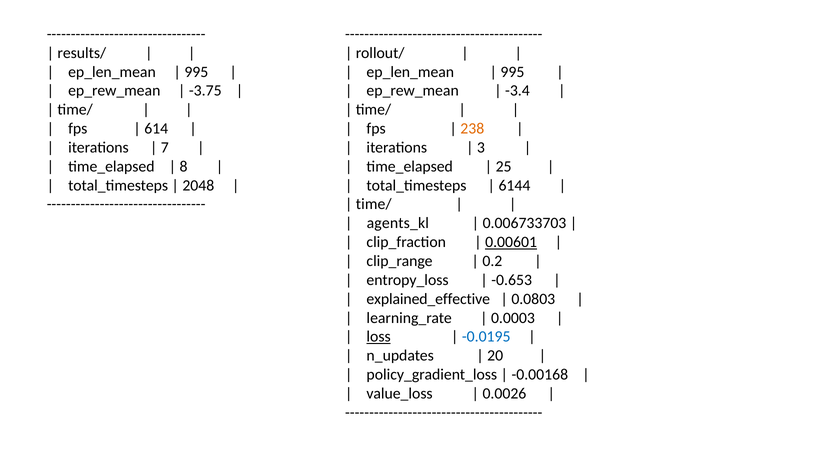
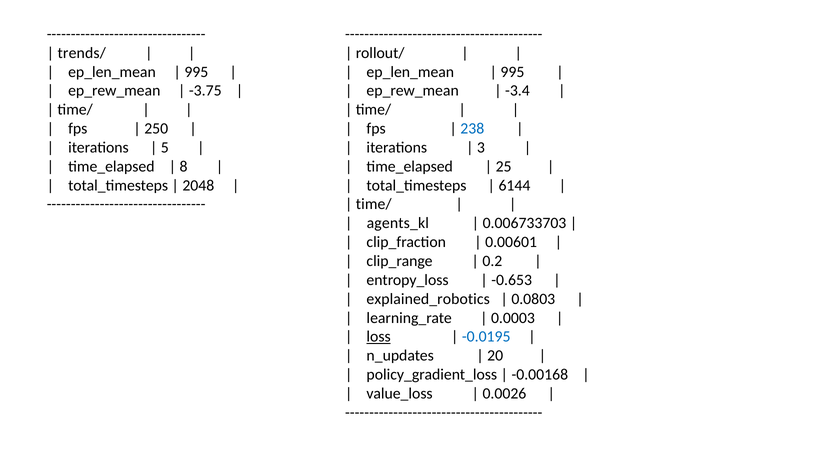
results/: results/ -> trends/ (82, 53)
614: 614 -> 250 (156, 128)
238 colour: orange -> blue (472, 128)
7: 7 -> 5 (165, 147)
0.00601 underline: present -> none (511, 242)
explained_effective: explained_effective -> explained_robotics (428, 299)
